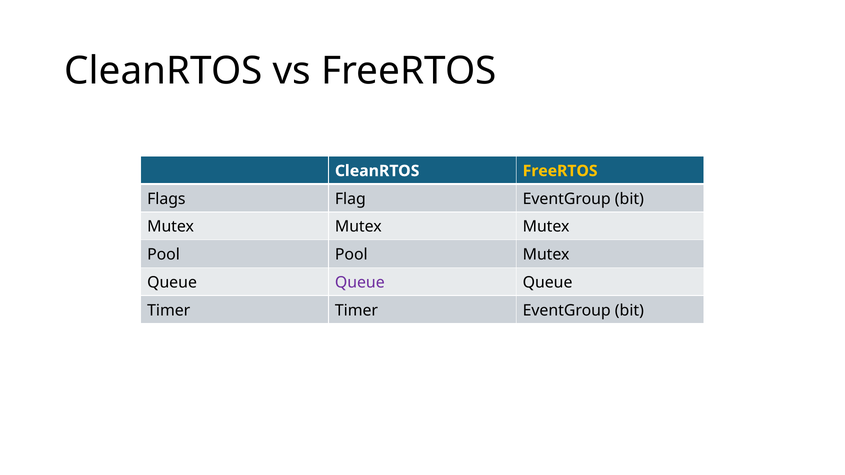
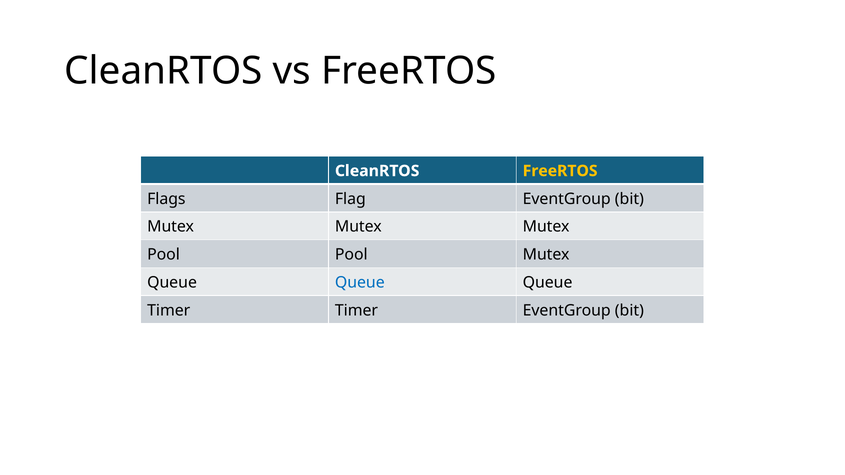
Queue colour: purple -> blue (360, 283)
